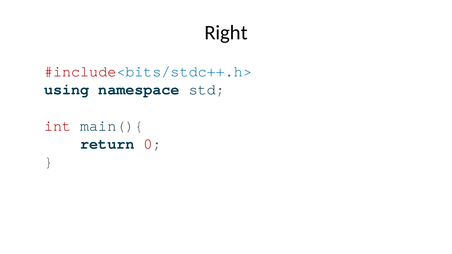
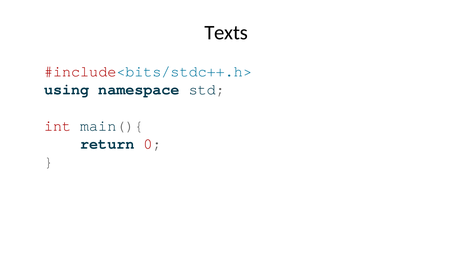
Right: Right -> Texts (226, 33)
